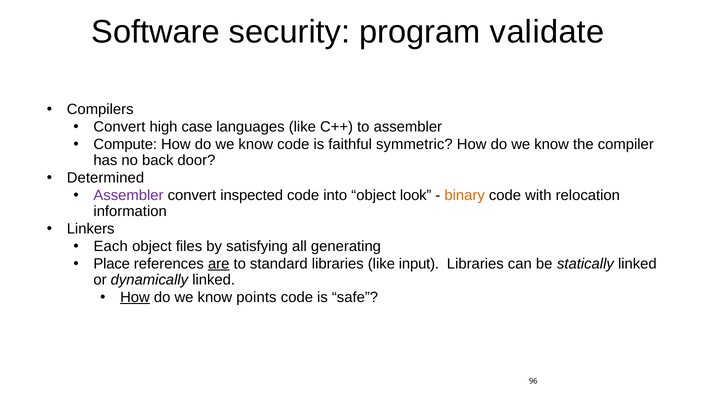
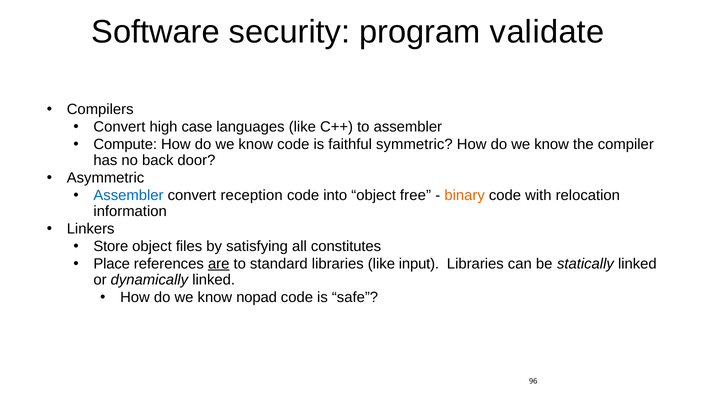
Determined: Determined -> Asymmetric (106, 178)
Assembler colour: purple -> blue (129, 195)
inspected: inspected -> reception (252, 195)
look: look -> free (416, 195)
Each: Each -> Store (111, 246)
generating: generating -> constitutes (346, 246)
How underline: present -> none (135, 297)
points: points -> nopad (257, 297)
